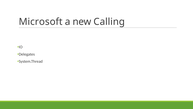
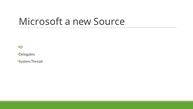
Calling: Calling -> Source (109, 22)
